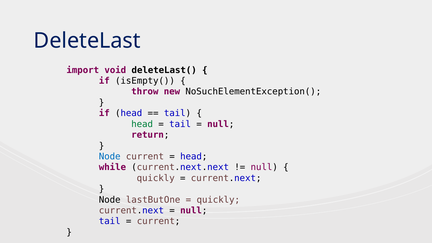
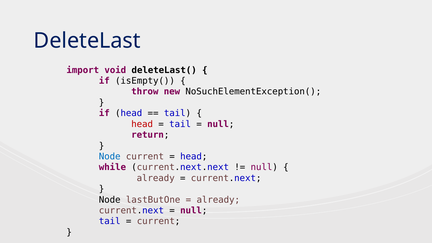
head colour: green -> red (142, 124)
quickly: quickly -> already (156, 178)
quickly: quickly -> already (218, 200)
